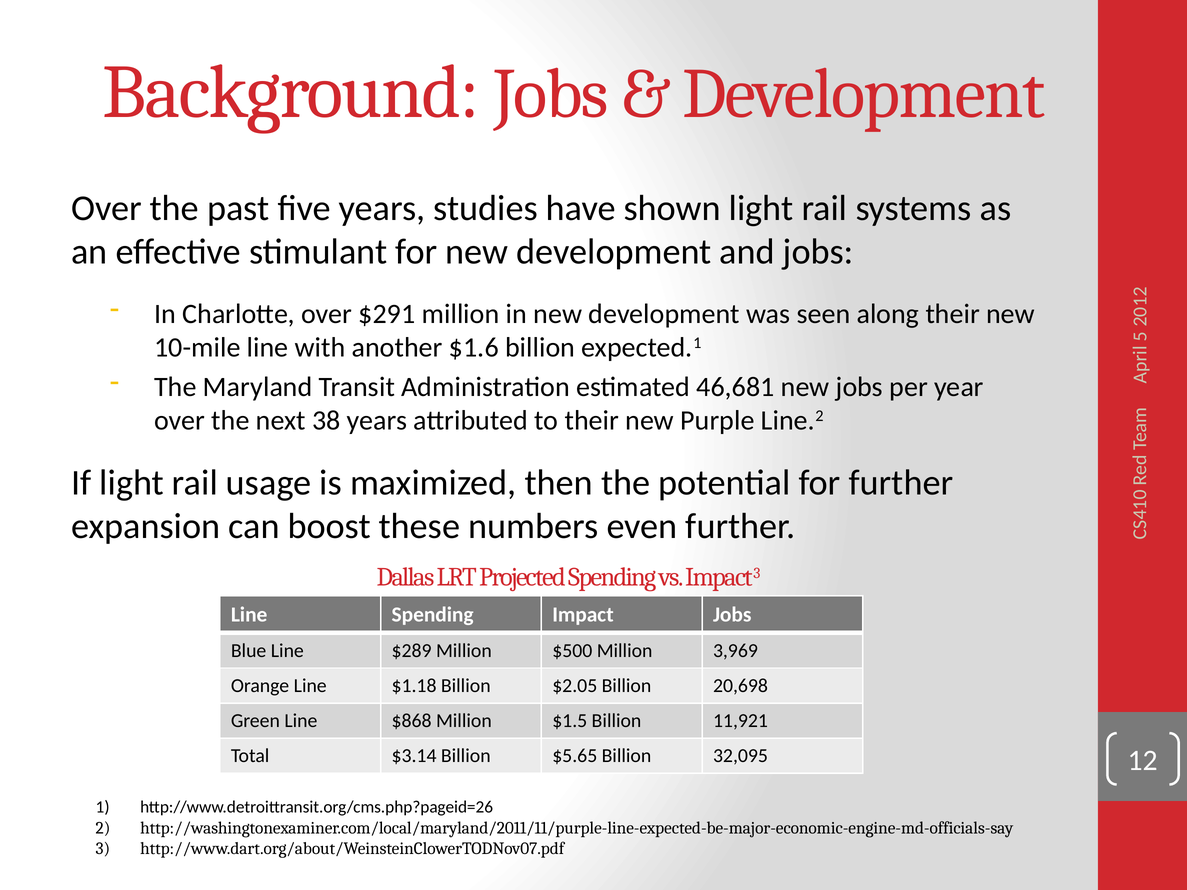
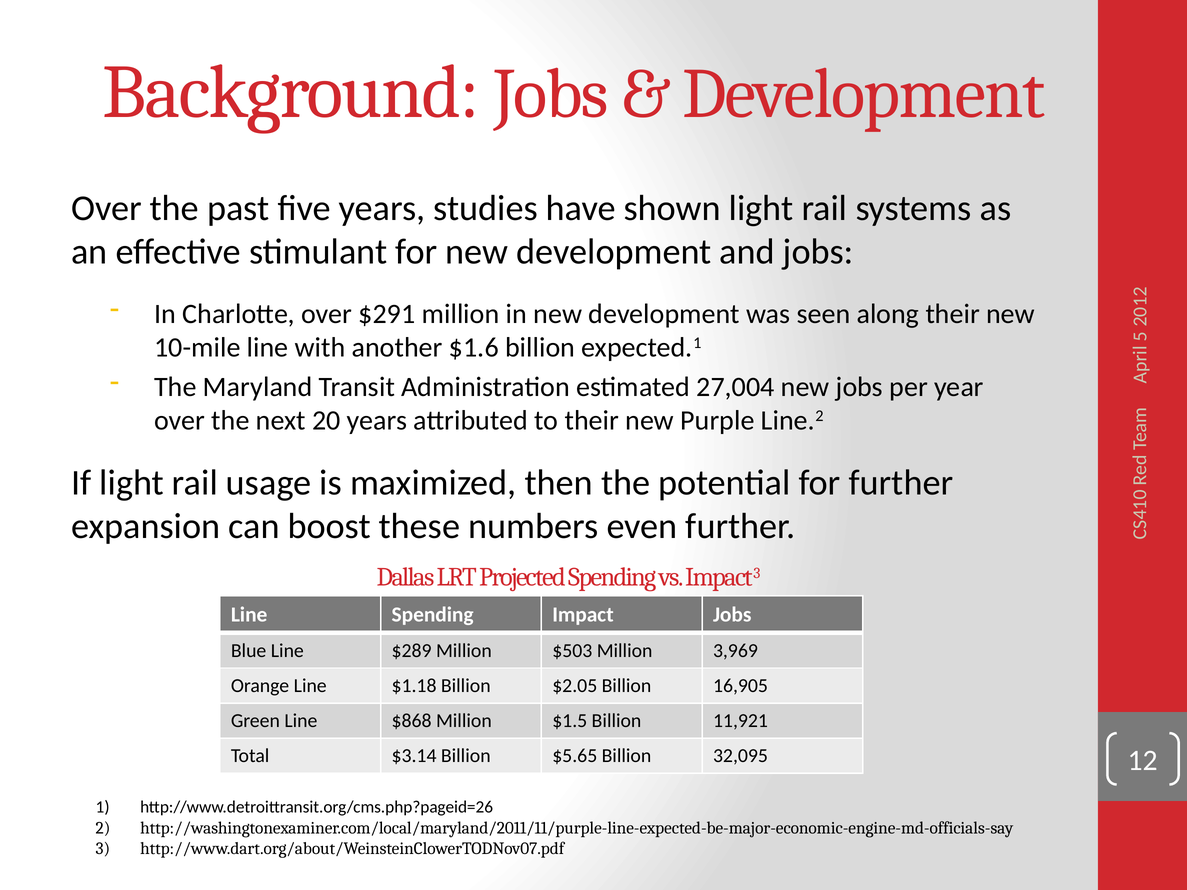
46,681: 46,681 -> 27,004 (735, 387)
38: 38 -> 20 (326, 421)
$500: $500 -> $503 (572, 651)
20,698: 20,698 -> 16,905 (740, 686)
